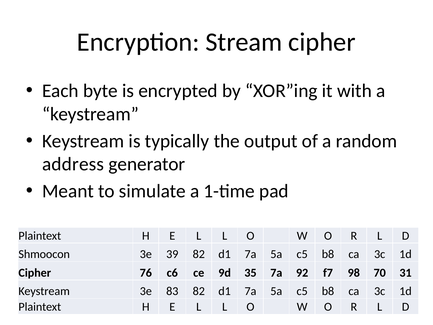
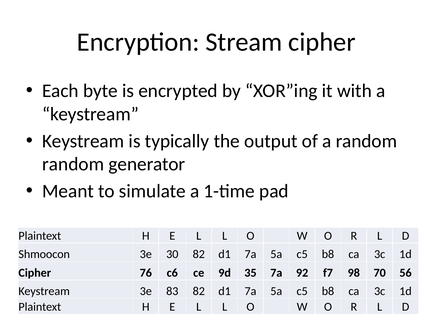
address: address -> random (73, 164)
39: 39 -> 30 (172, 254)
31: 31 -> 56 (406, 273)
